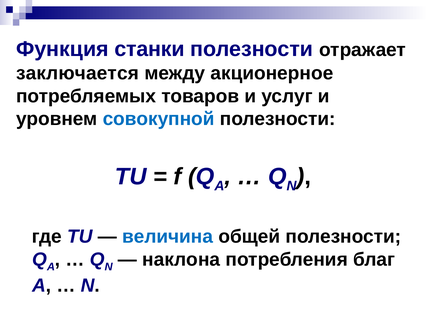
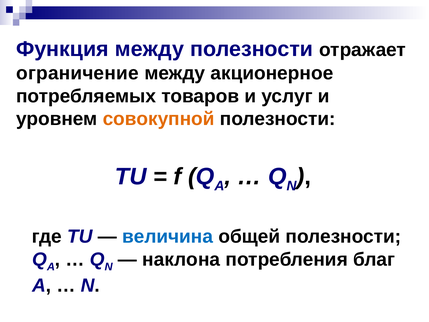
Функция станки: станки -> между (149, 49)
заключается: заключается -> ограничение (77, 73)
совокупной colour: blue -> orange (159, 119)
